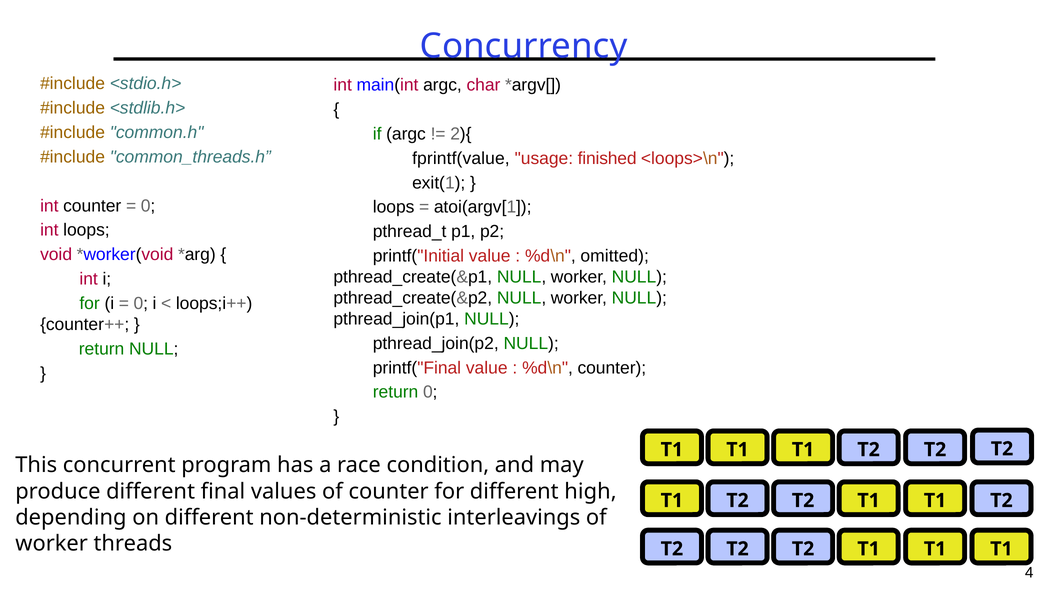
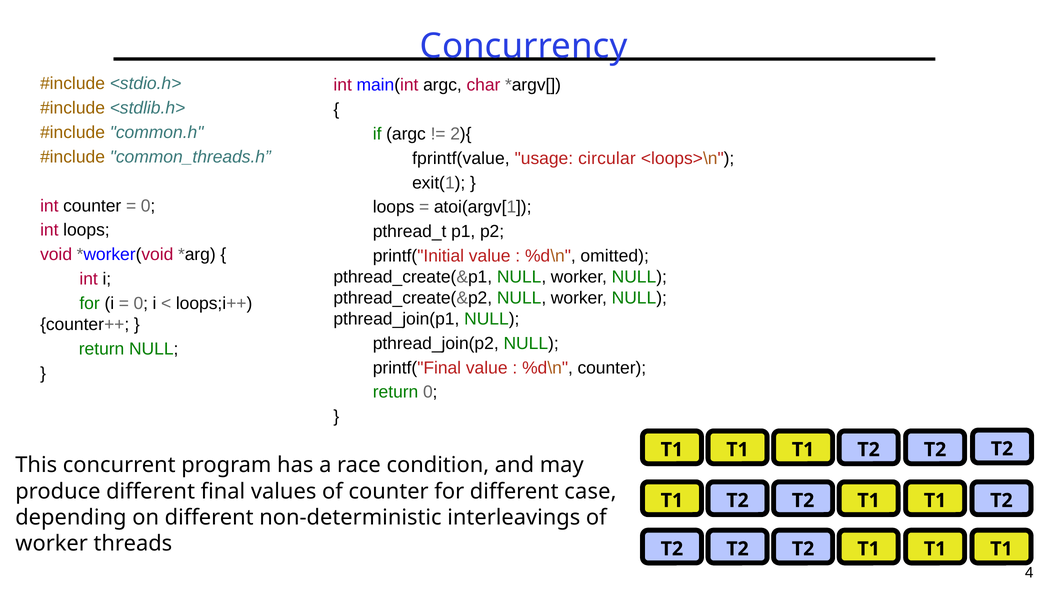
finished: finished -> circular (607, 158)
high: high -> case (590, 491)
